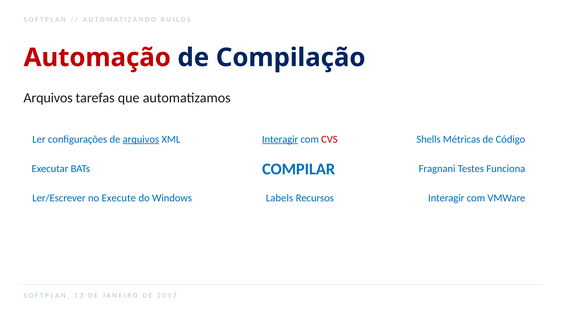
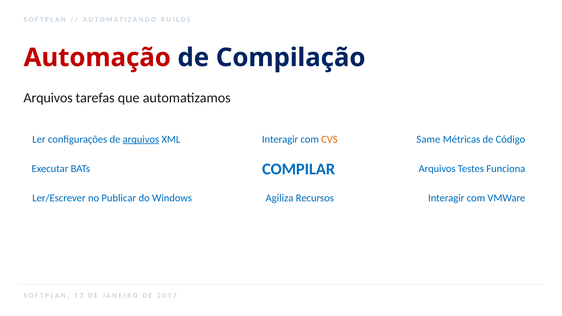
Interagir underline: present -> none (280, 139)
CVS colour: red -> orange (329, 139)
Shells: Shells -> Same (428, 139)
Fragnani: Fragnani -> Arquivos (437, 169)
Execute: Execute -> Publicar (119, 198)
Labels: Labels -> Agiliza (280, 198)
